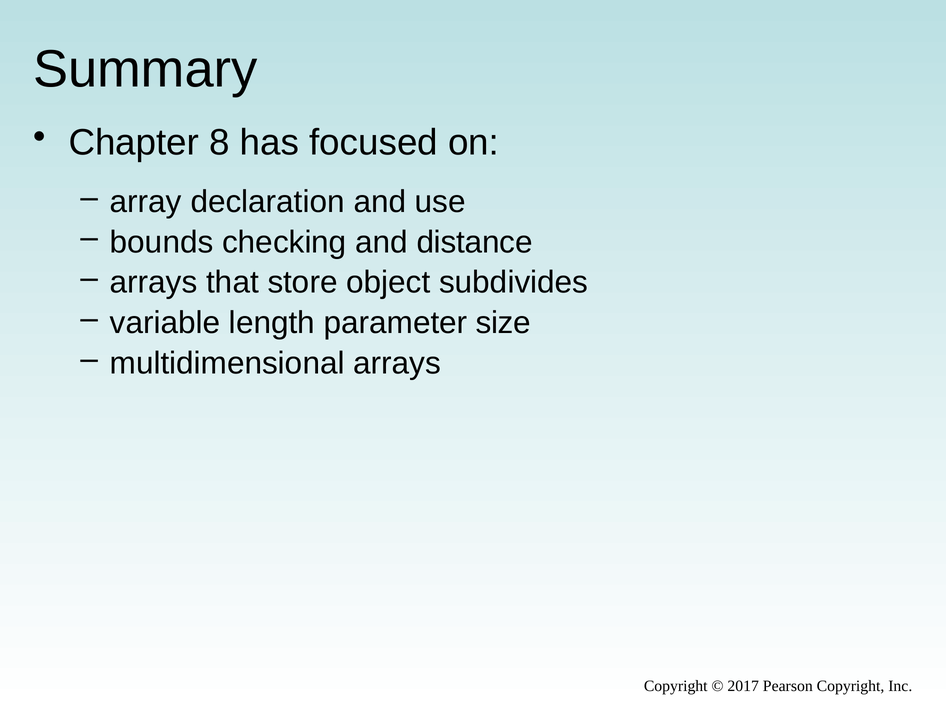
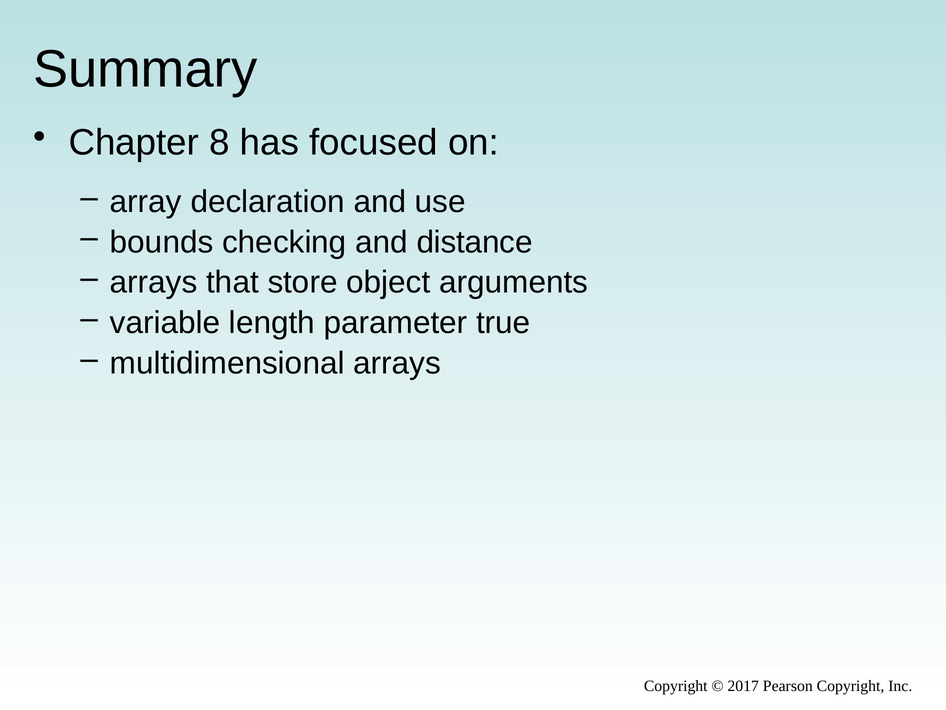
subdivides: subdivides -> arguments (514, 282)
size: size -> true (503, 323)
